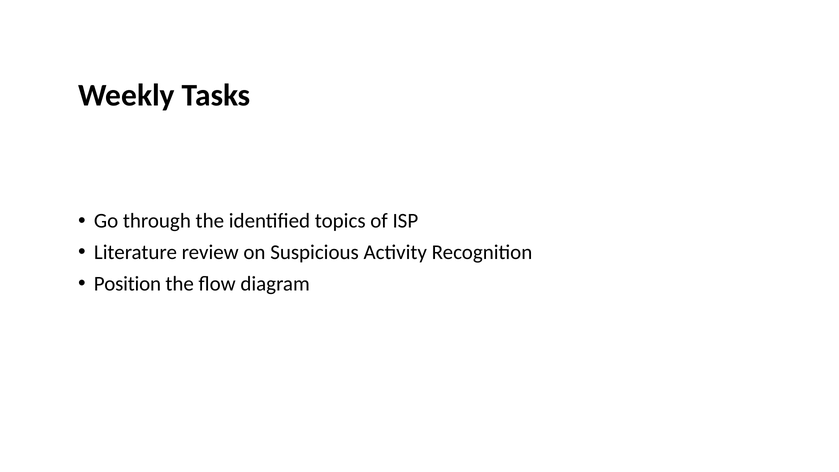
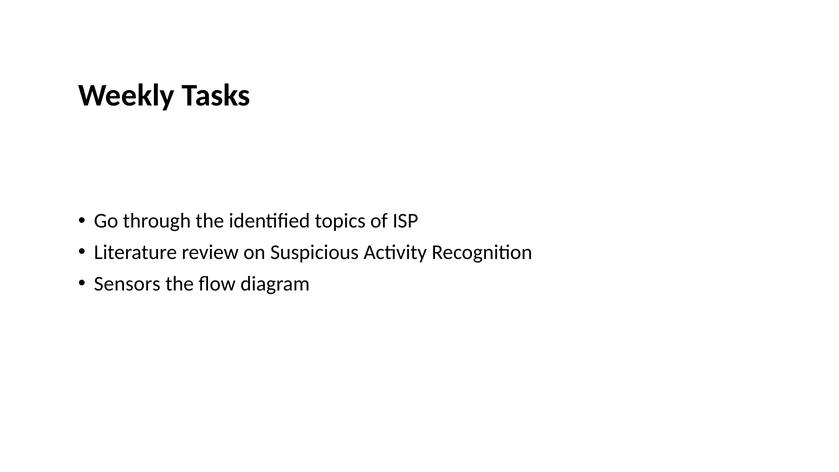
Position: Position -> Sensors (127, 284)
